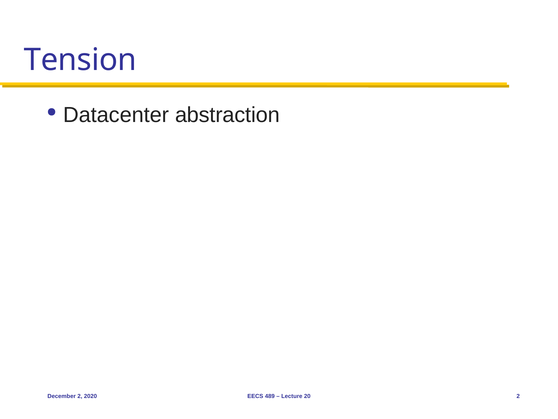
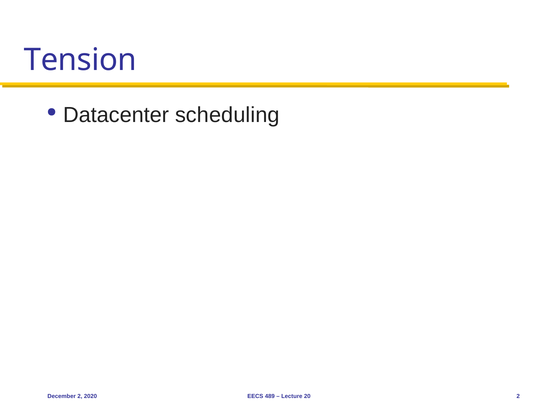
abstraction: abstraction -> scheduling (227, 115)
